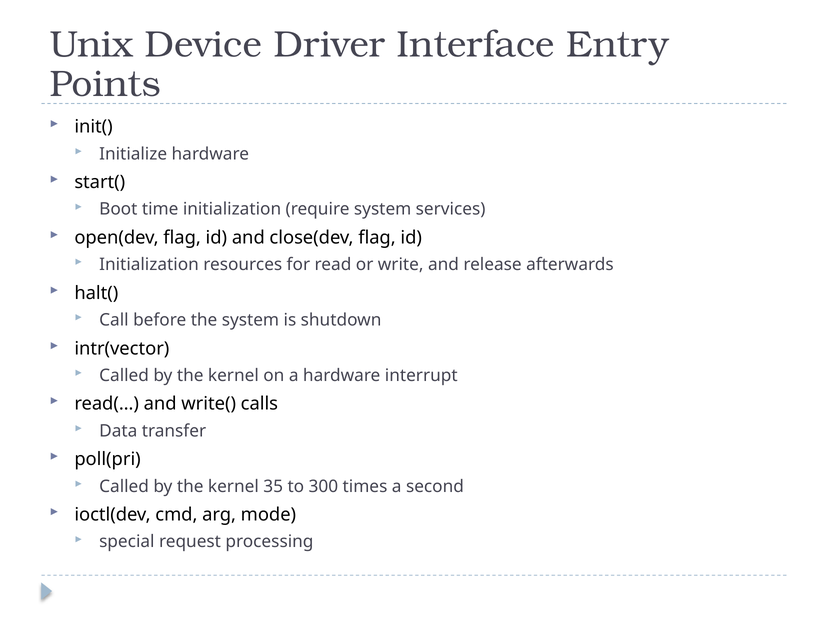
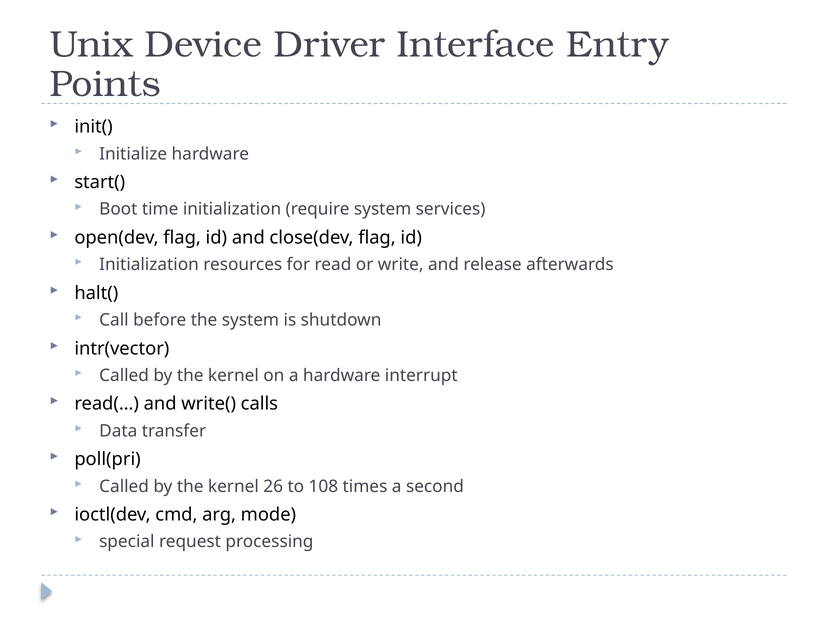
35: 35 -> 26 (273, 486)
300: 300 -> 108 (323, 486)
